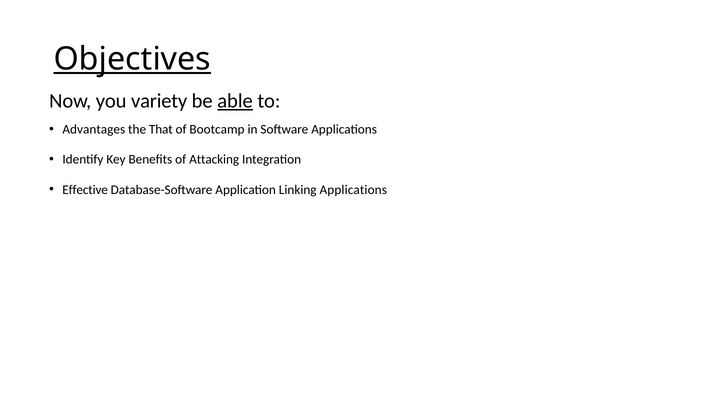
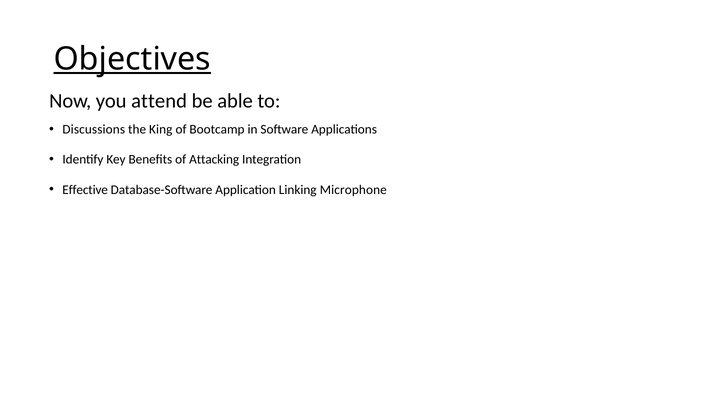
variety: variety -> attend (159, 101)
able underline: present -> none (235, 101)
Advantages: Advantages -> Discussions (94, 129)
That: That -> King (161, 129)
Linking Applications: Applications -> Microphone (353, 190)
